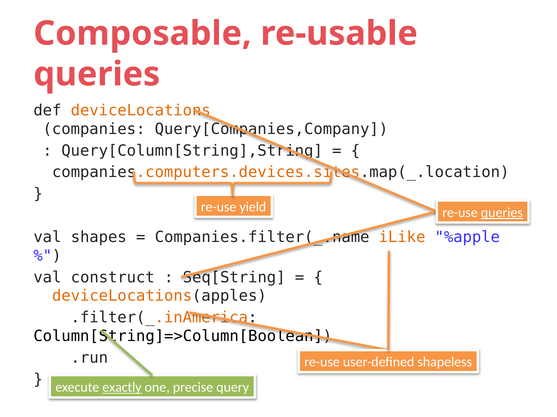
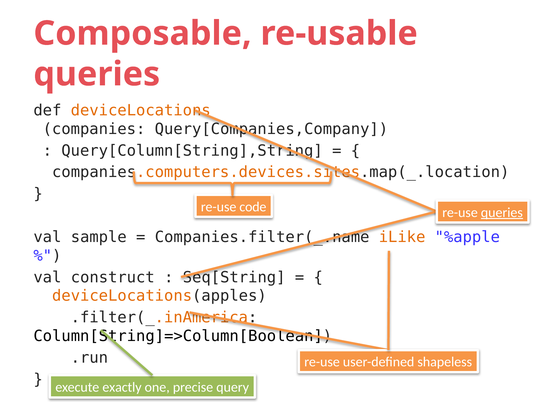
yield: yield -> code (253, 207)
shapes: shapes -> sample (99, 238)
exactly underline: present -> none (122, 388)
